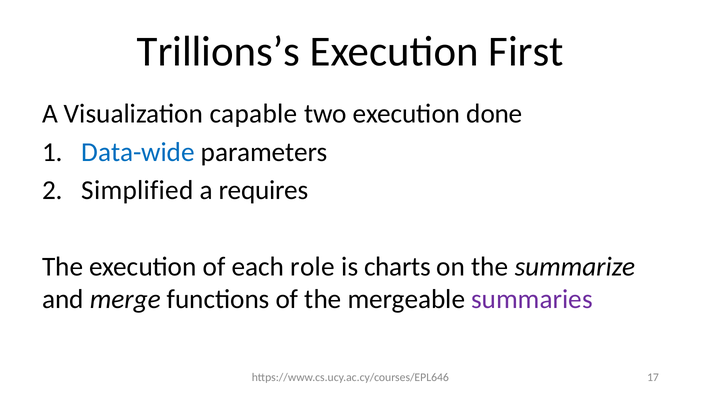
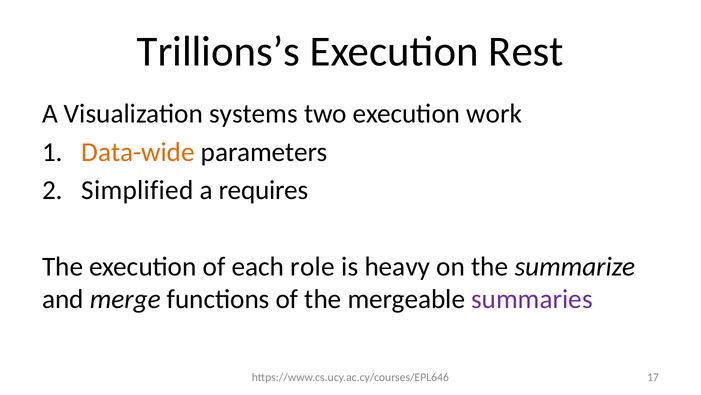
First: First -> Rest (526, 52)
capable: capable -> systems (253, 114)
done: done -> work (494, 114)
Data-wide colour: blue -> orange (138, 152)
charts: charts -> heavy (397, 266)
